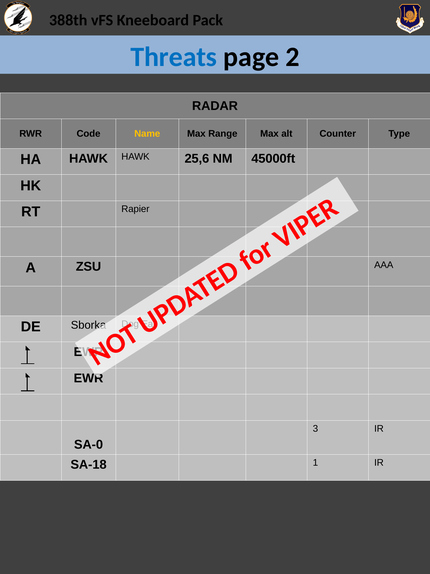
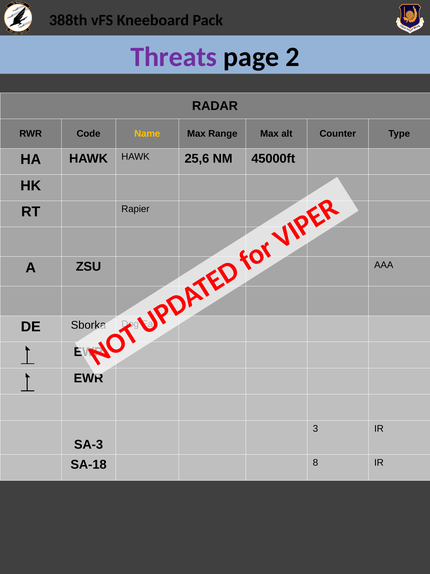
Threats colour: blue -> purple (174, 57)
SA-0: SA-0 -> SA-3 (89, 444)
1: 1 -> 8 (315, 462)
